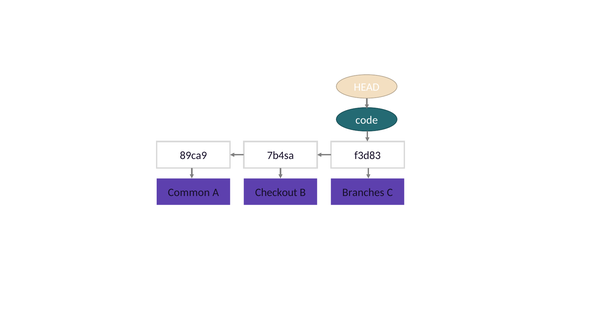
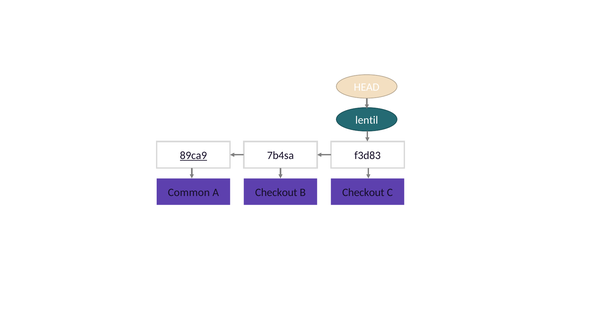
code: code -> lentil (367, 120)
89ca9 underline: none -> present (193, 155)
B Branches: Branches -> Checkout (363, 192)
